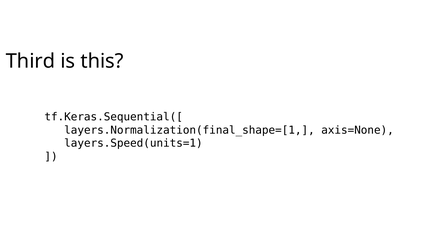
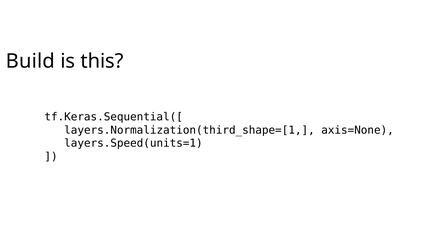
Third: Third -> Build (30, 61)
layers.Normalization(final_shape=[1: layers.Normalization(final_shape=[1 -> layers.Normalization(third_shape=[1 (189, 130)
